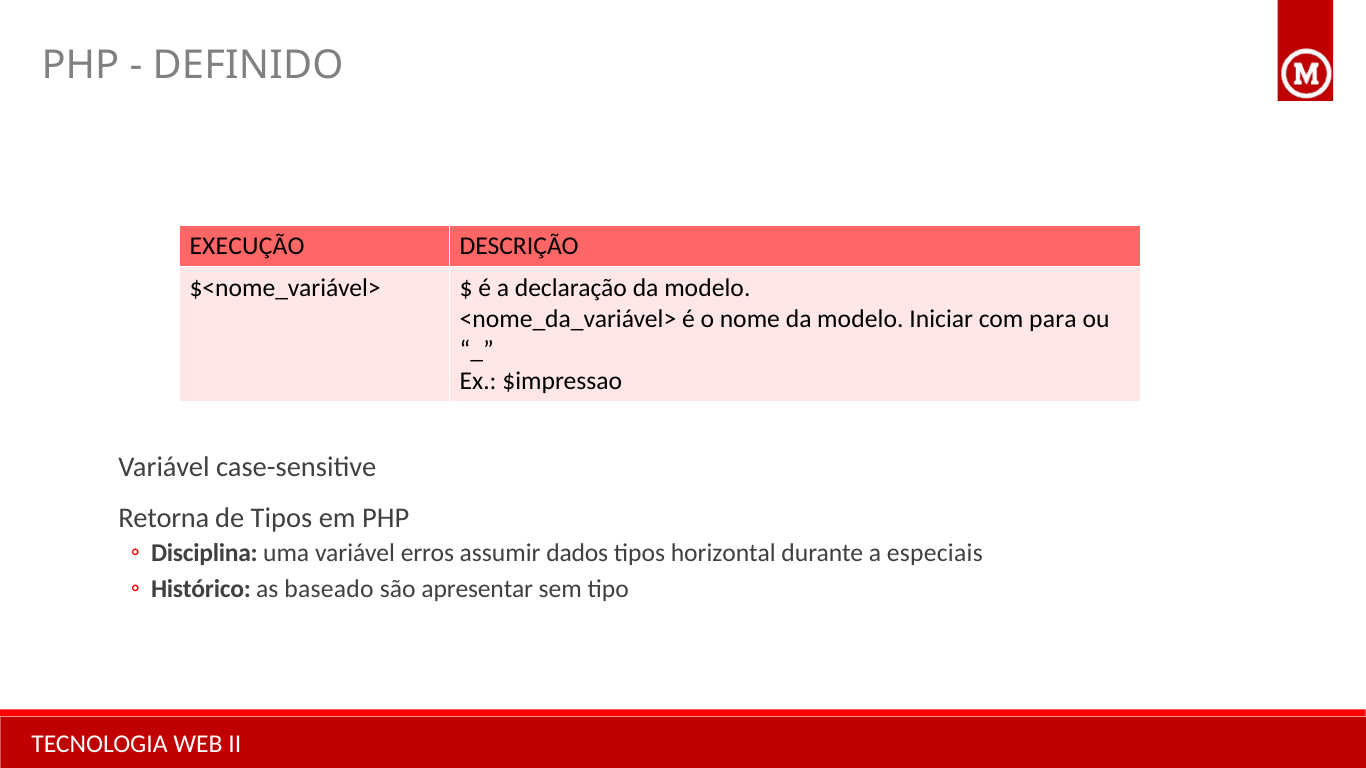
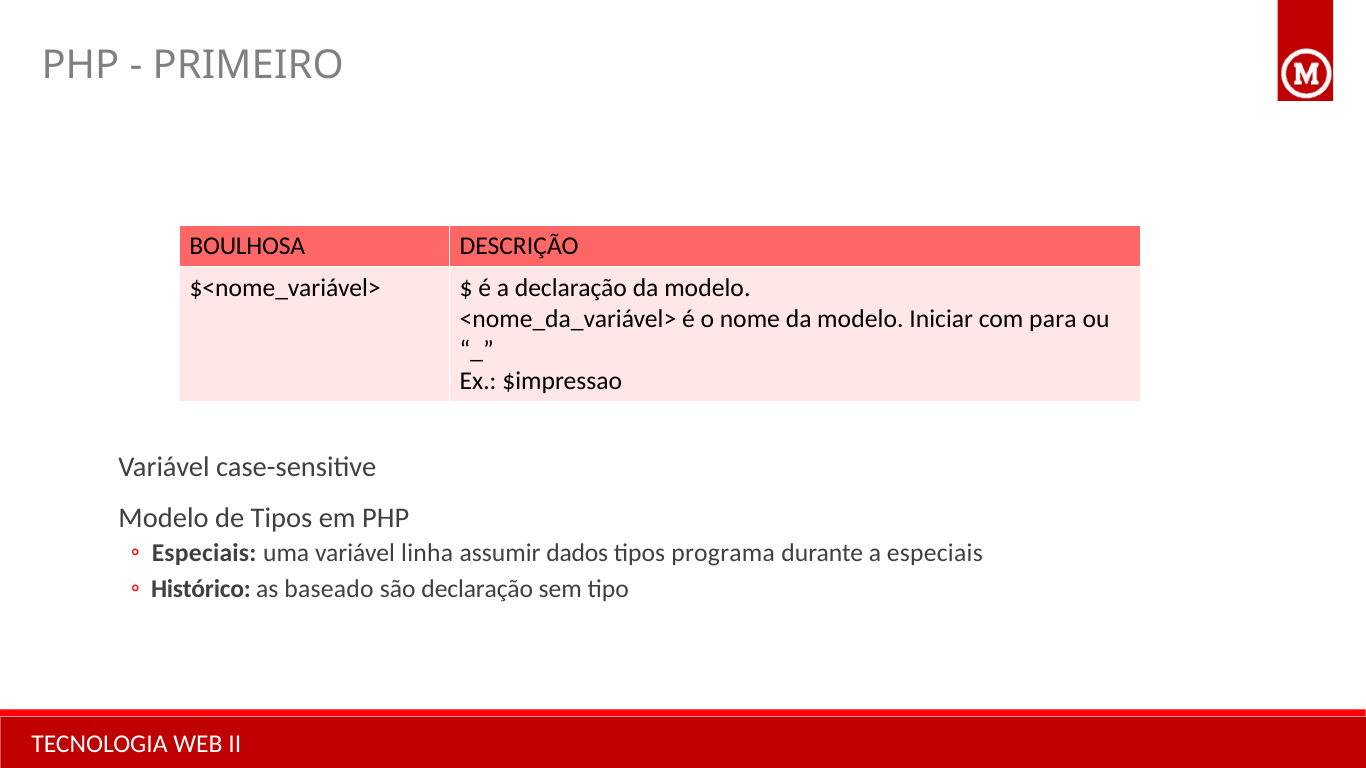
DEFINIDO: DEFINIDO -> PRIMEIRO (248, 65)
EXECUÇÃO: EXECUÇÃO -> BOULHOSA (247, 246)
Retorna: Retorna -> Modelo (164, 518)
Disciplina: Disciplina -> Especiais (204, 553)
erros: erros -> linha (427, 553)
horizontal: horizontal -> programa (723, 553)
são apresentar: apresentar -> declaração (477, 589)
